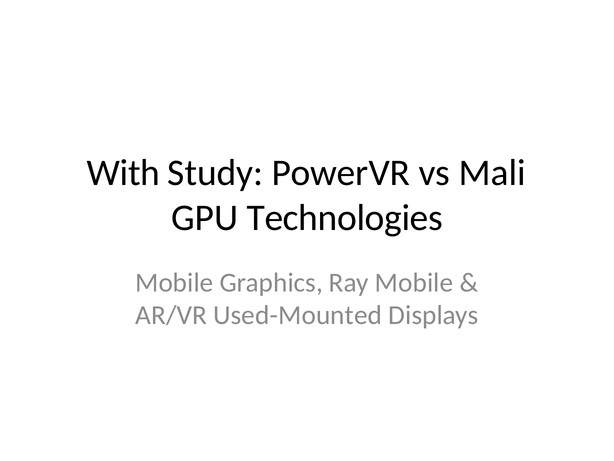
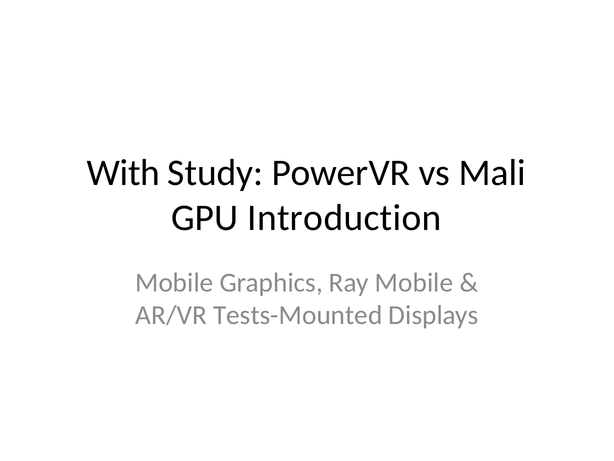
Technologies: Technologies -> Introduction (344, 218)
Used-Mounted: Used-Mounted -> Tests-Mounted (298, 315)
